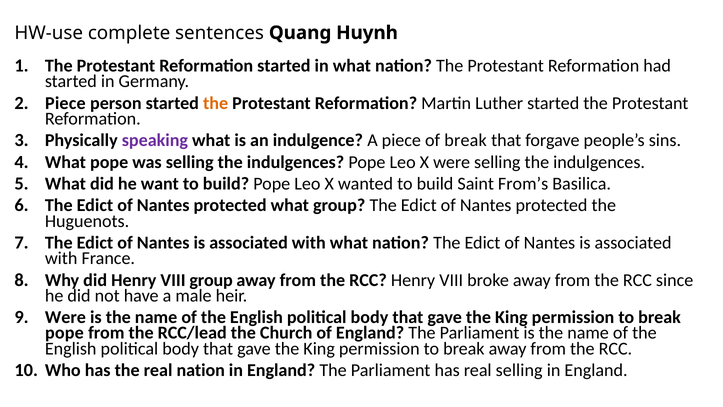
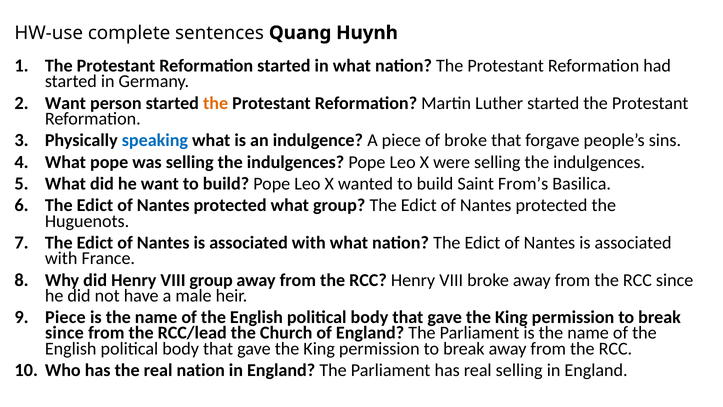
Piece: Piece -> Want (65, 103)
speaking colour: purple -> blue (155, 140)
of break: break -> broke (466, 140)
Were: Were -> Piece (65, 317)
pope: pope -> since (64, 333)
